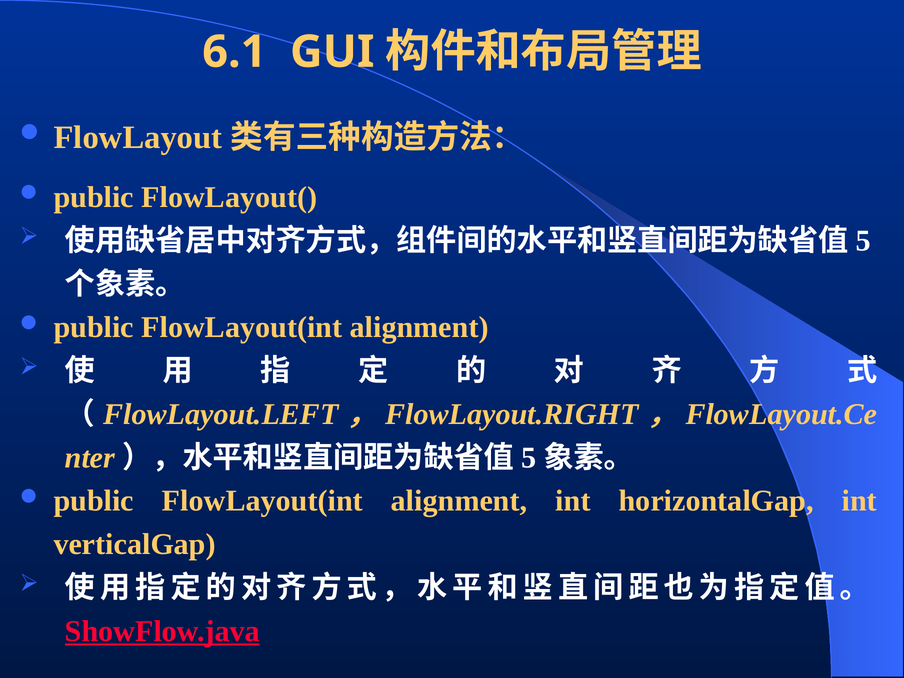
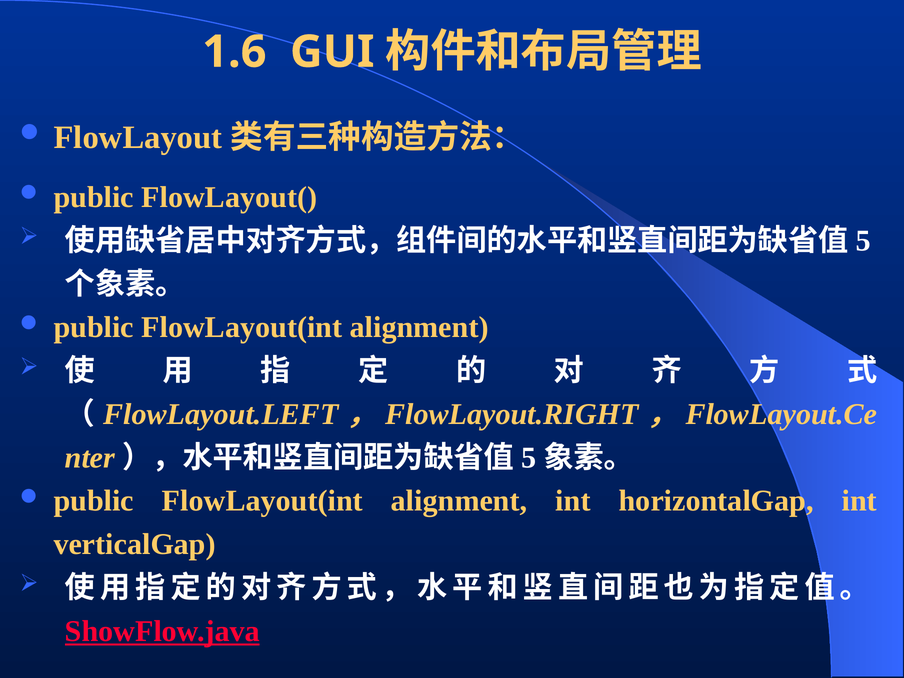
6.1: 6.1 -> 1.6 (234, 52)
